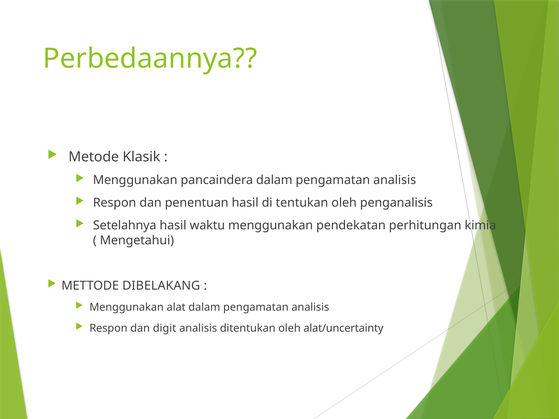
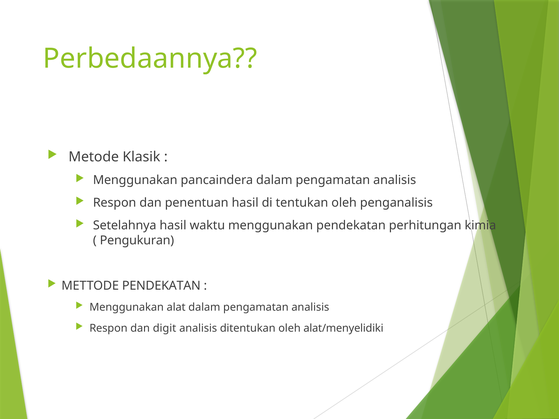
Mengetahui: Mengetahui -> Pengukuran (137, 240)
METTODE DIBELAKANG: DIBELAKANG -> PENDEKATAN (161, 286)
alat/uncertainty: alat/uncertainty -> alat/menyelidiki (343, 328)
